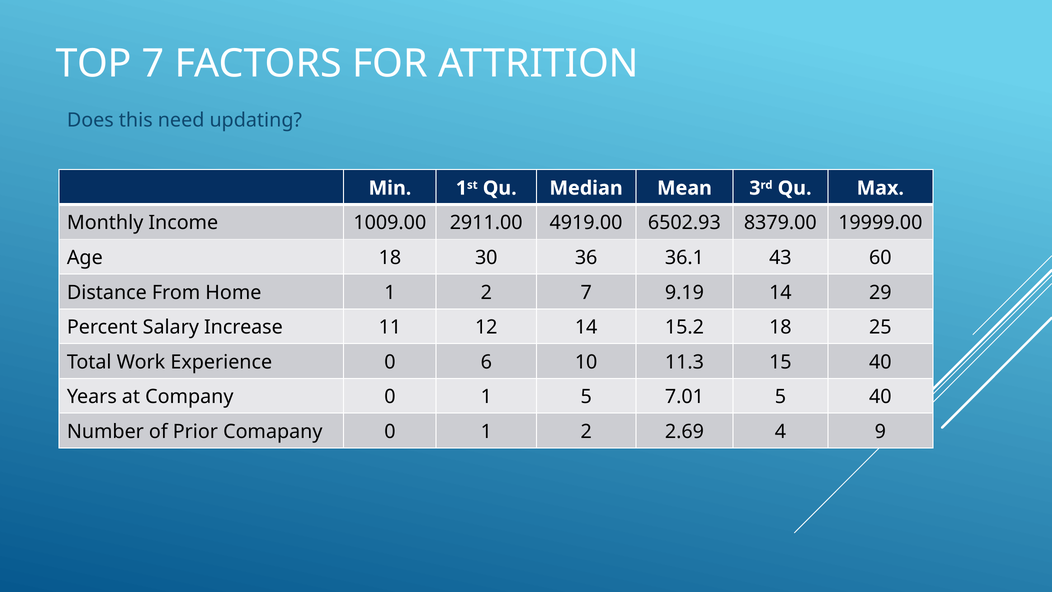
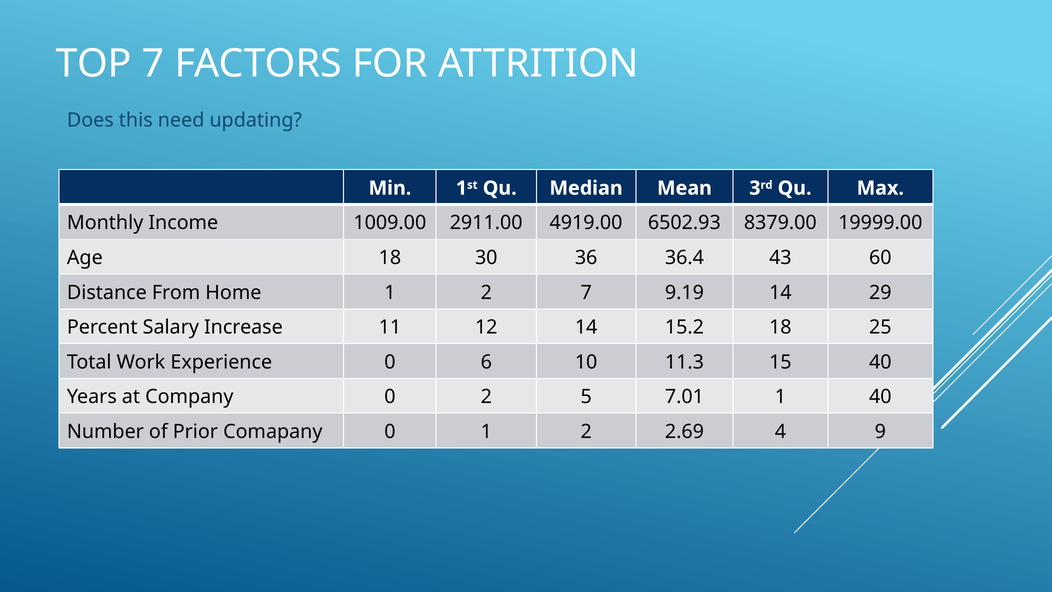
36.1: 36.1 -> 36.4 (684, 258)
Company 0 1: 1 -> 2 (486, 397)
7.01 5: 5 -> 1 (780, 397)
